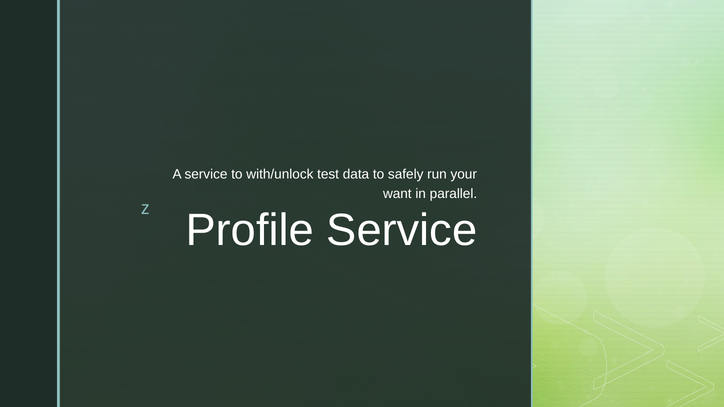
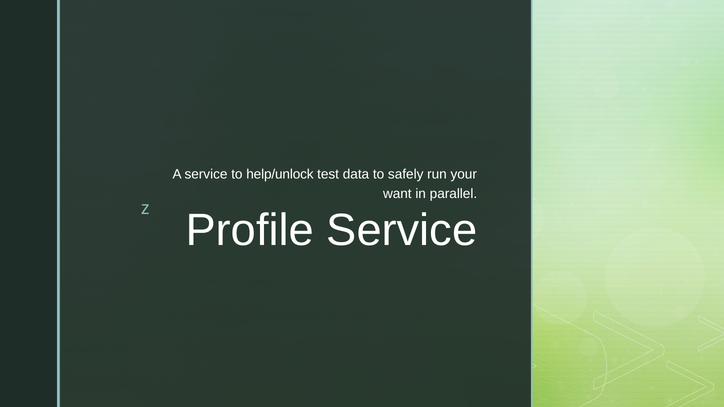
with/unlock: with/unlock -> help/unlock (280, 174)
